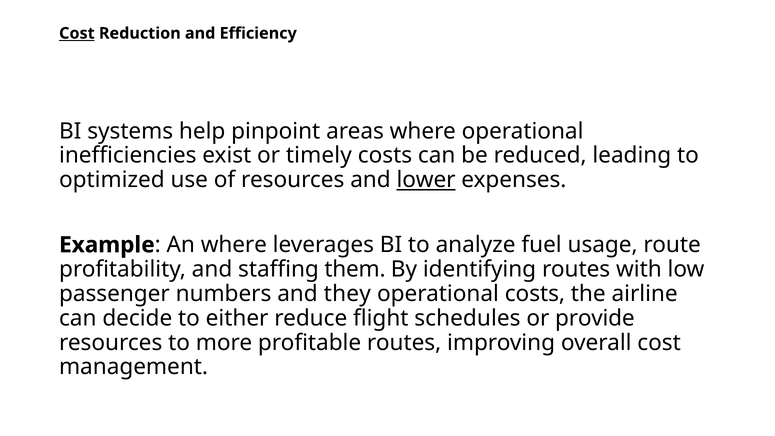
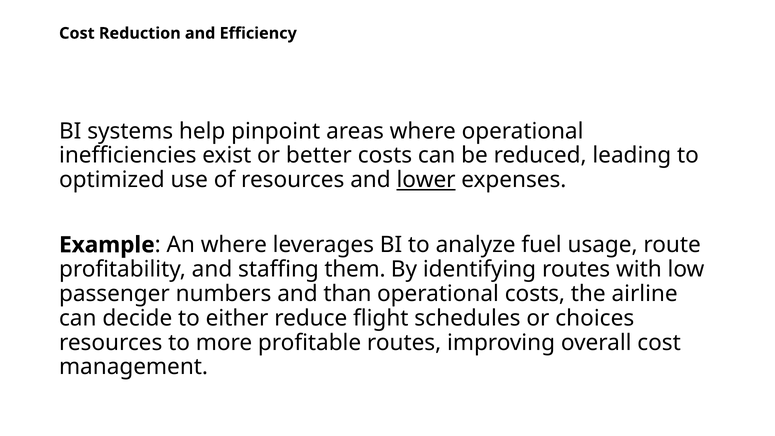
Cost underline: present -> none (77, 33)
timely: timely -> better (319, 155)
they: they -> than (348, 294)
provide: provide -> choices (595, 318)
